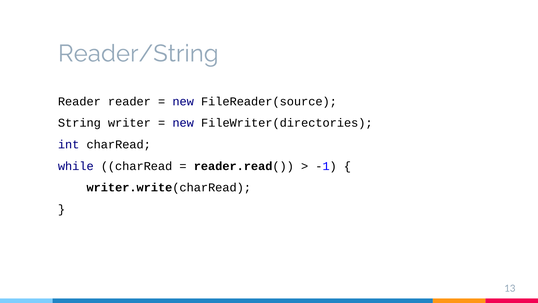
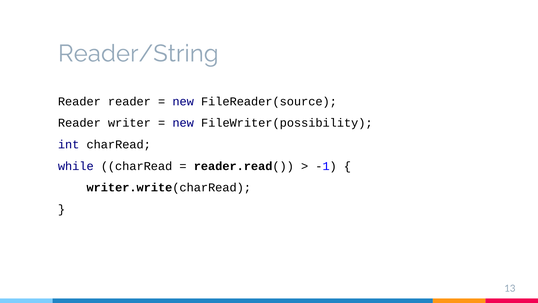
String: String -> Reader (79, 123)
FileWriter(directories: FileWriter(directories -> FileWriter(possibility (287, 123)
